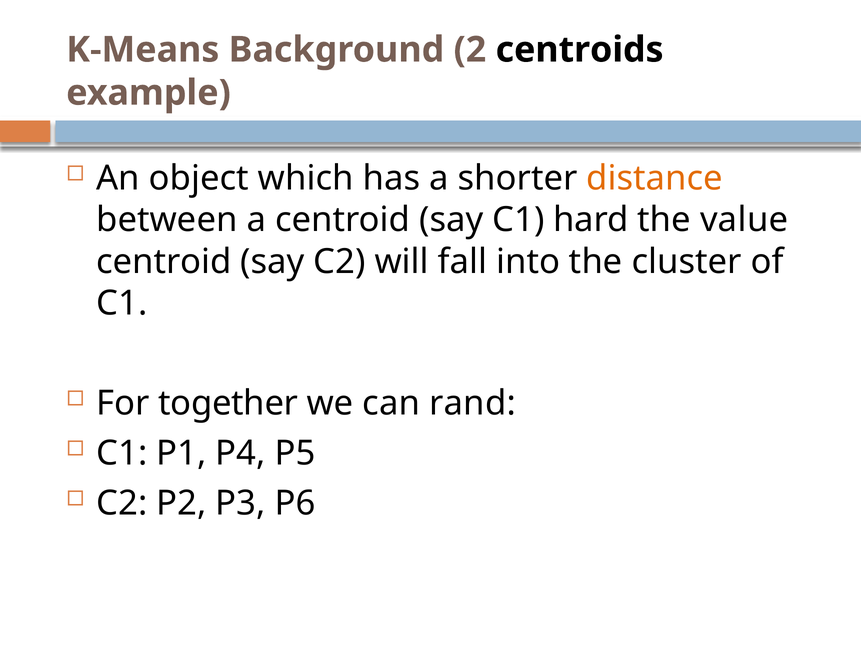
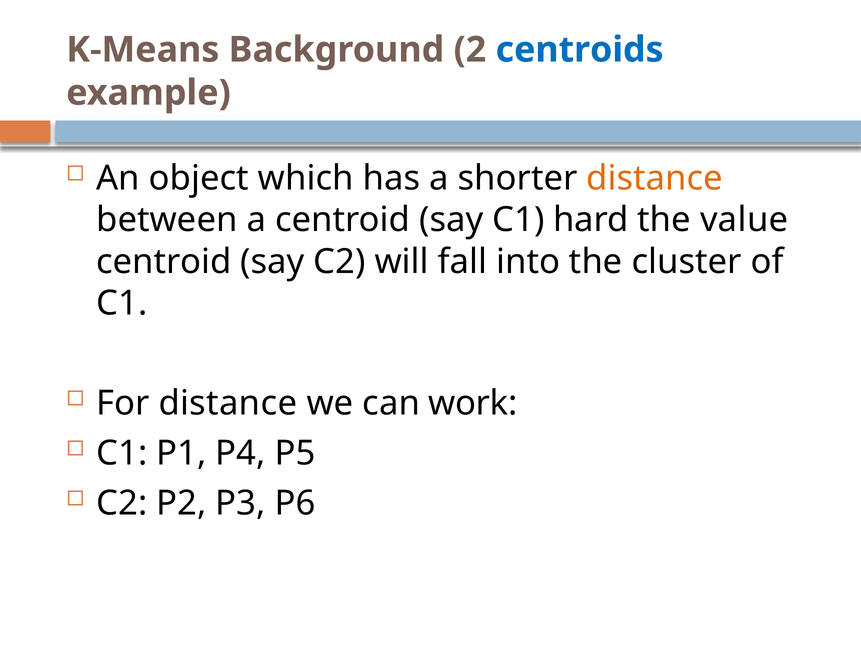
centroids colour: black -> blue (580, 50)
For together: together -> distance (228, 403)
rand: rand -> work (473, 403)
